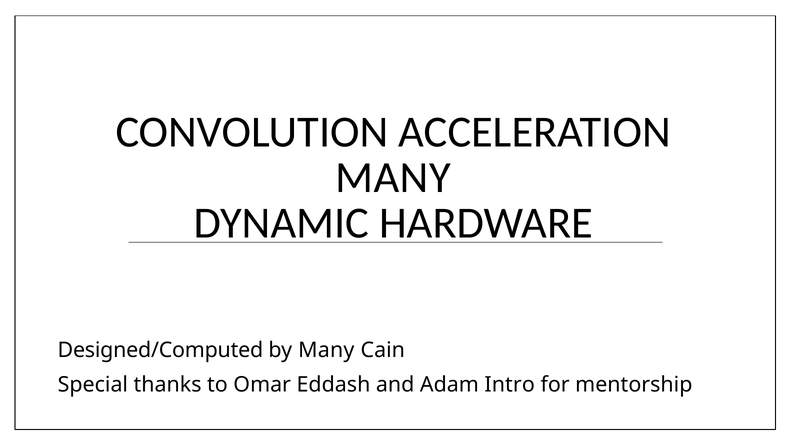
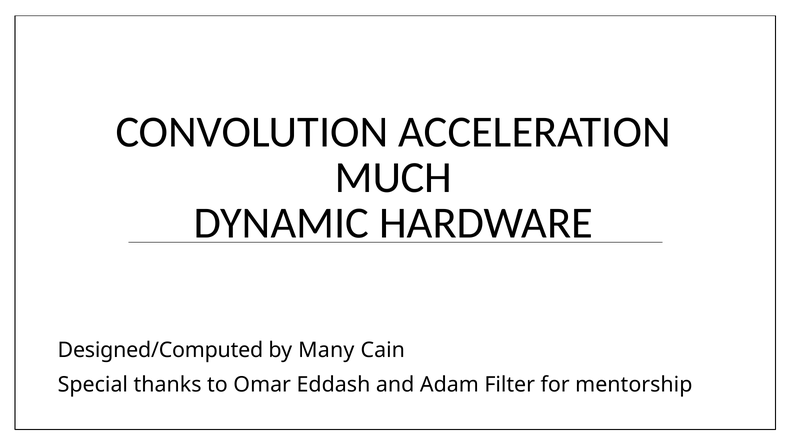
MANY: MANY -> MUCH (393, 177)
Intro: Intro -> Filter (510, 385)
